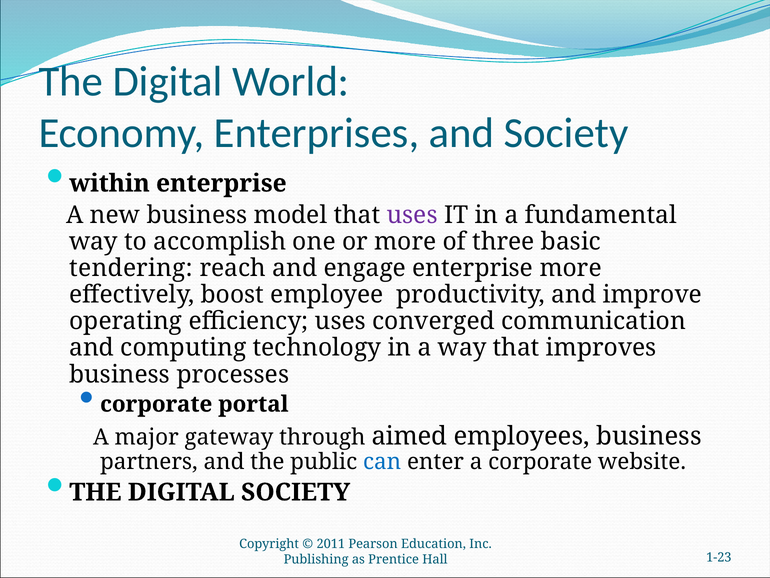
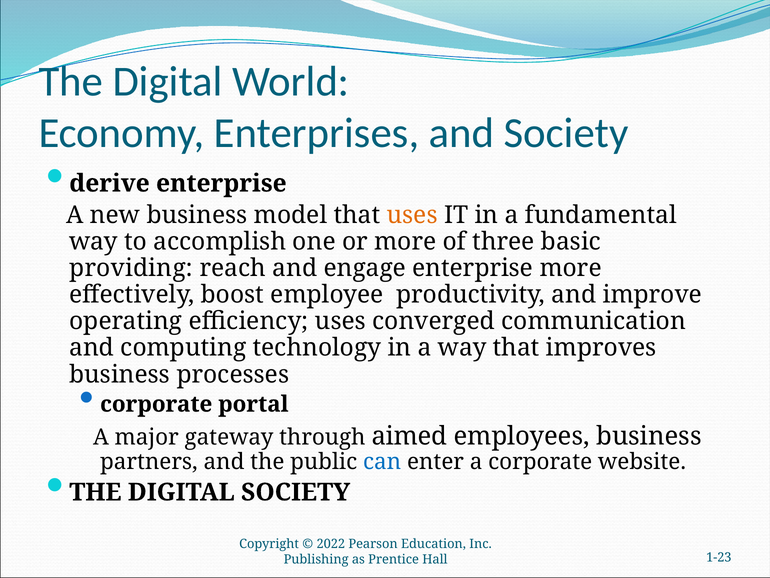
within: within -> derive (110, 183)
uses colour: purple -> orange (412, 215)
tendering: tendering -> providing (131, 268)
2011: 2011 -> 2022 (331, 544)
